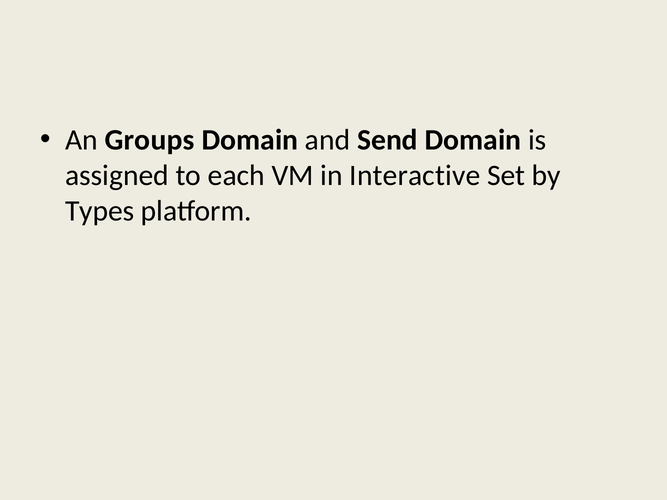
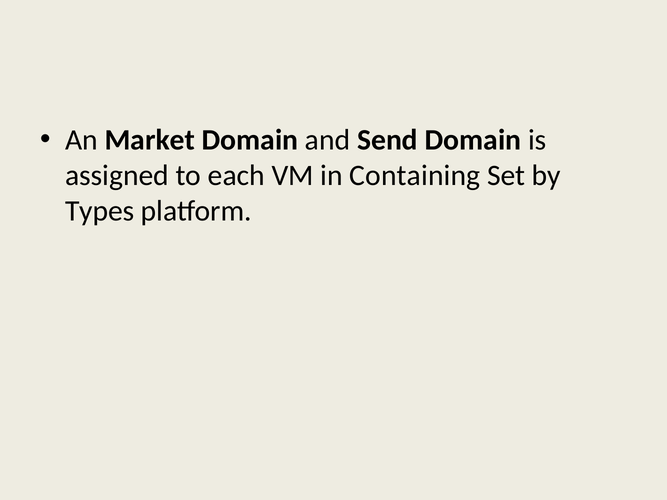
Groups: Groups -> Market (150, 140)
Interactive: Interactive -> Containing (415, 176)
